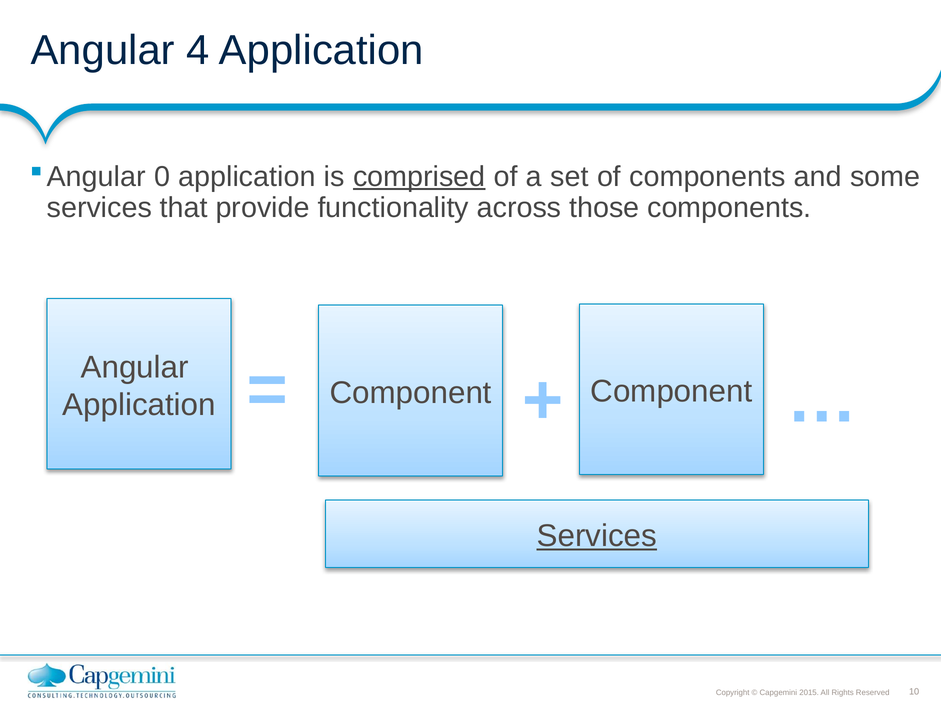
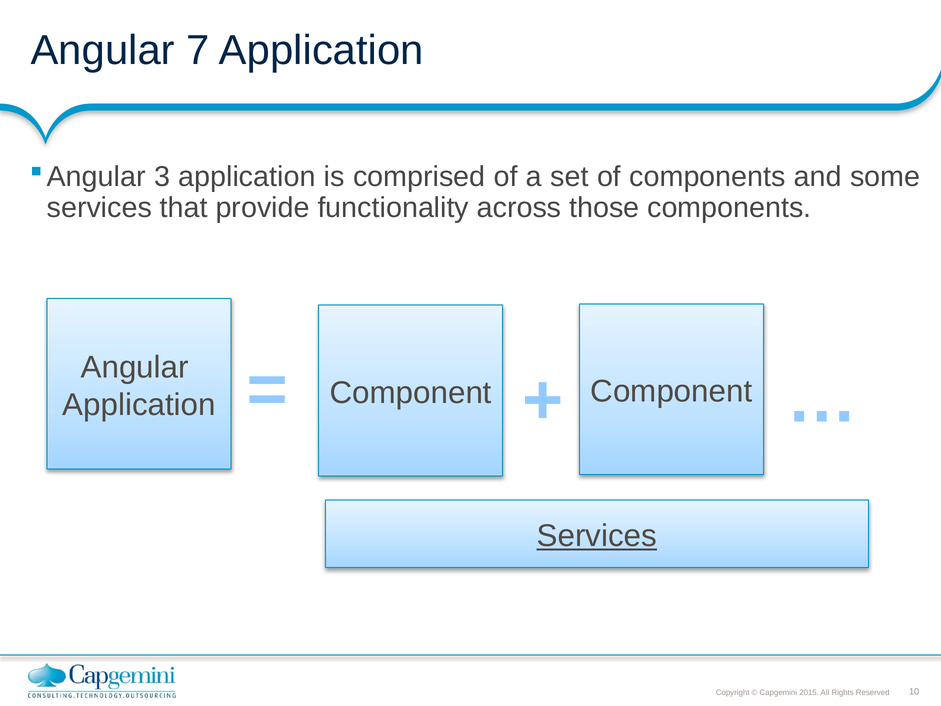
4: 4 -> 7 (198, 51)
0: 0 -> 3 (162, 177)
comprised underline: present -> none (419, 177)
